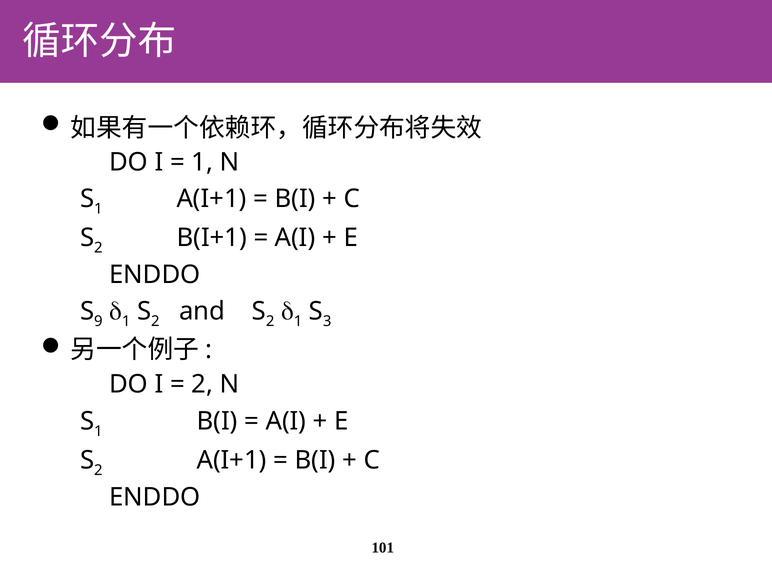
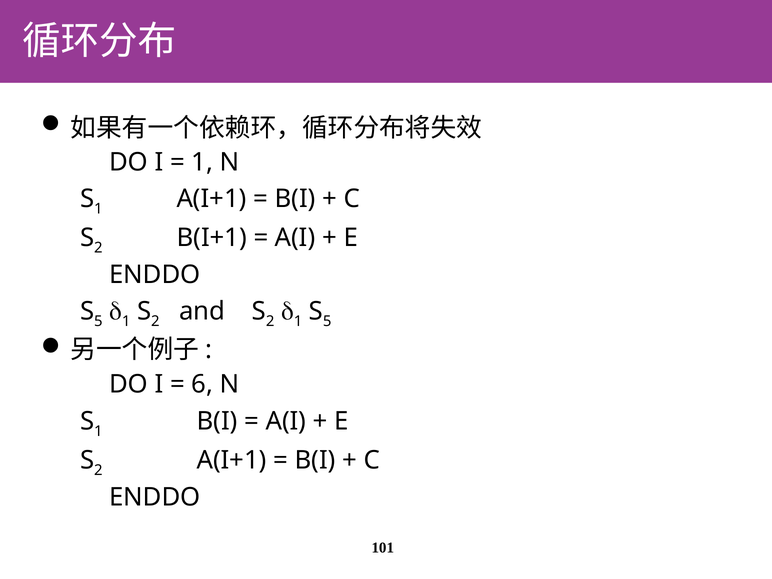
9: 9 -> 5 (98, 322)
3: 3 -> 5 (327, 322)
2: 2 -> 6 (202, 384)
